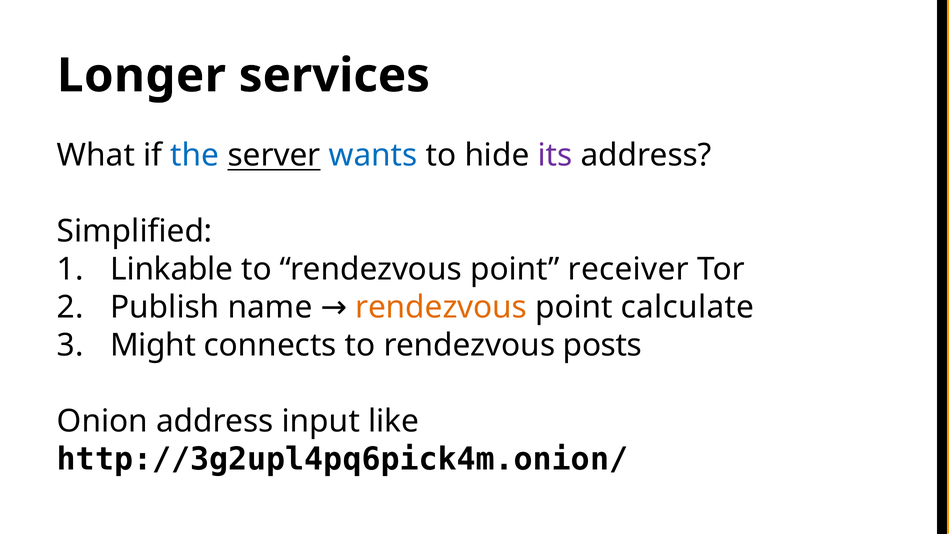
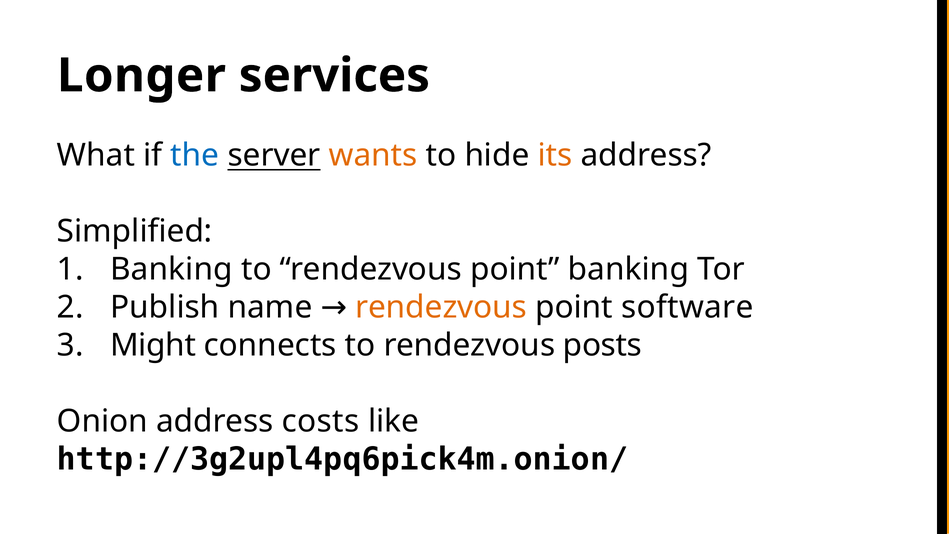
wants colour: blue -> orange (373, 155)
its colour: purple -> orange (555, 155)
Linkable: Linkable -> Banking (172, 269)
point receiver: receiver -> banking (628, 269)
calculate: calculate -> software (687, 307)
input: input -> costs (321, 421)
